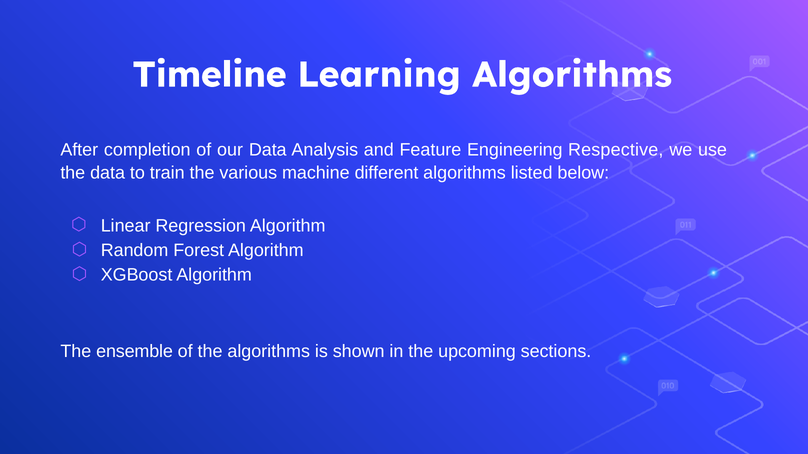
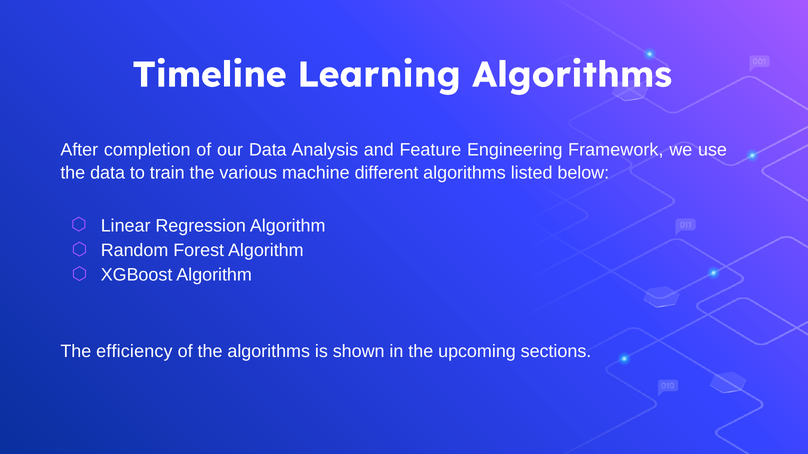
Respective: Respective -> Framework (616, 150)
ensemble: ensemble -> efficiency (134, 352)
